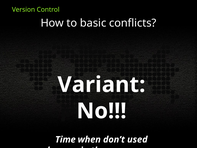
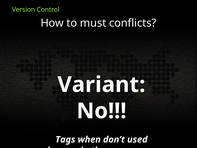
basic: basic -> must (93, 23)
Time: Time -> Tags (65, 139)
